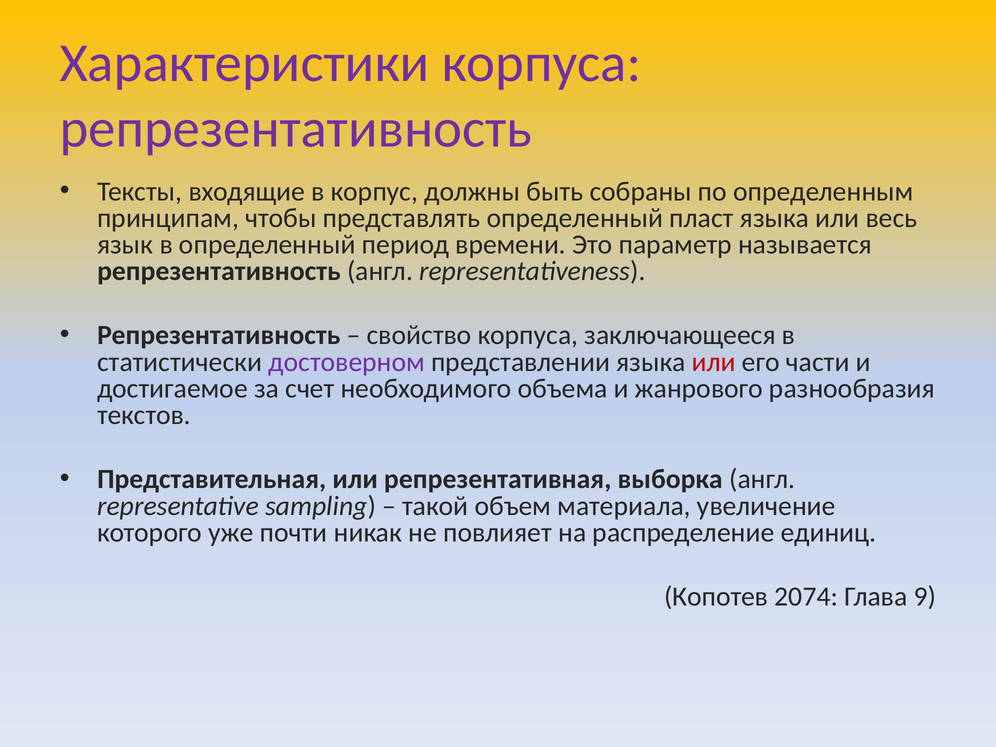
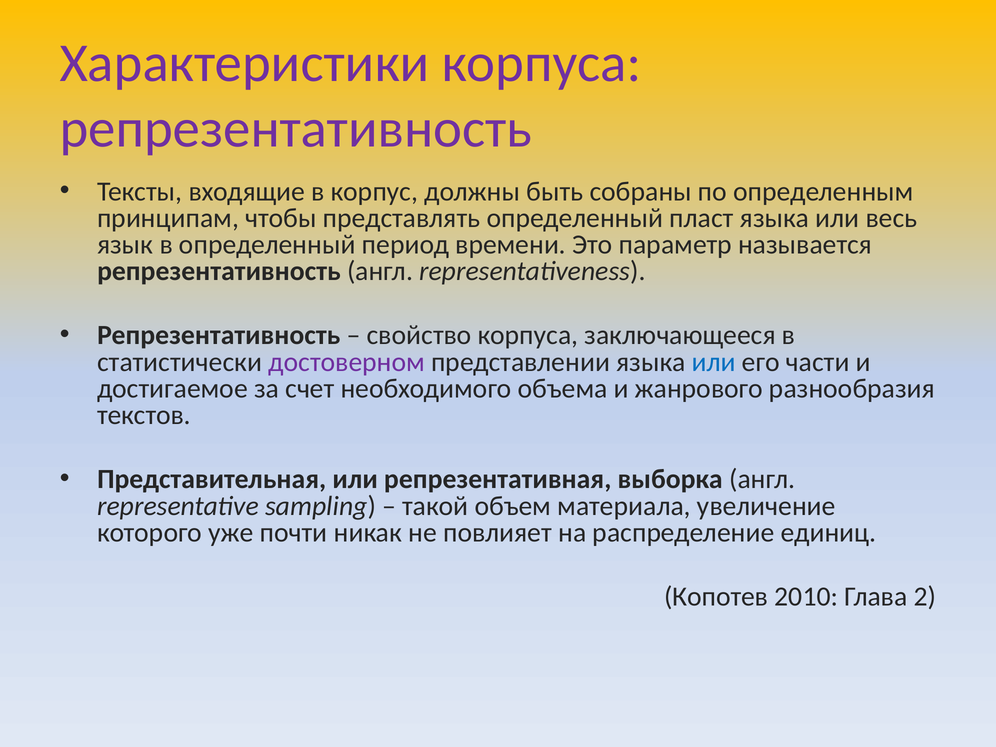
или colour: red -> blue (714, 362)
2074: 2074 -> 2010 (806, 597)
9: 9 -> 2 (925, 597)
